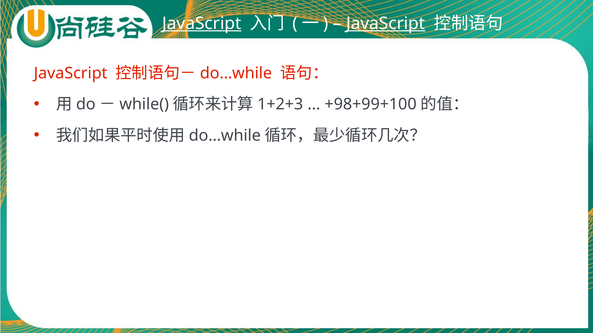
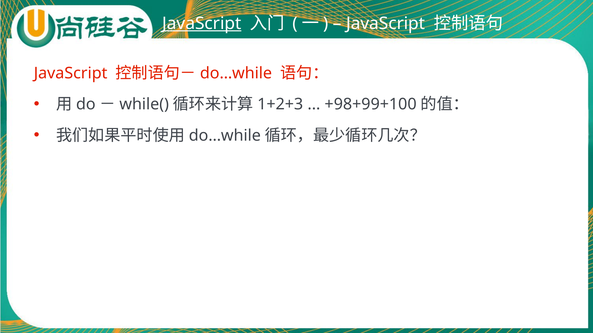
JavaScript underline: present -> none (386, 23)
